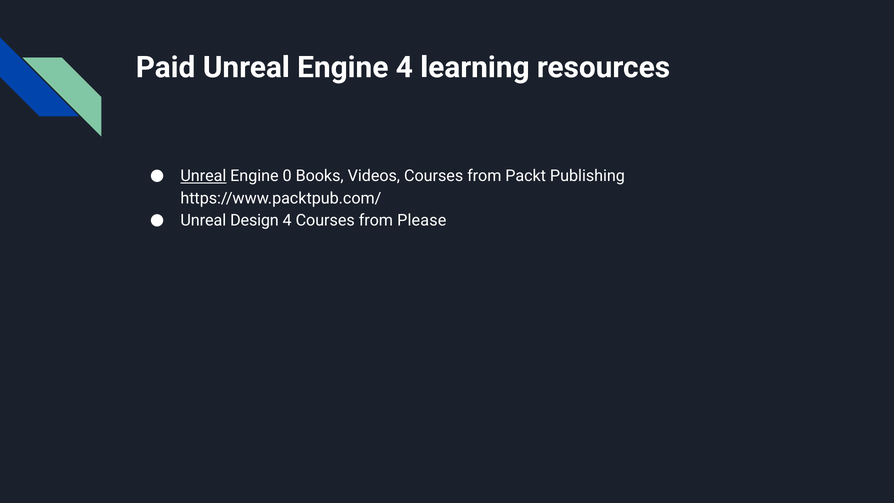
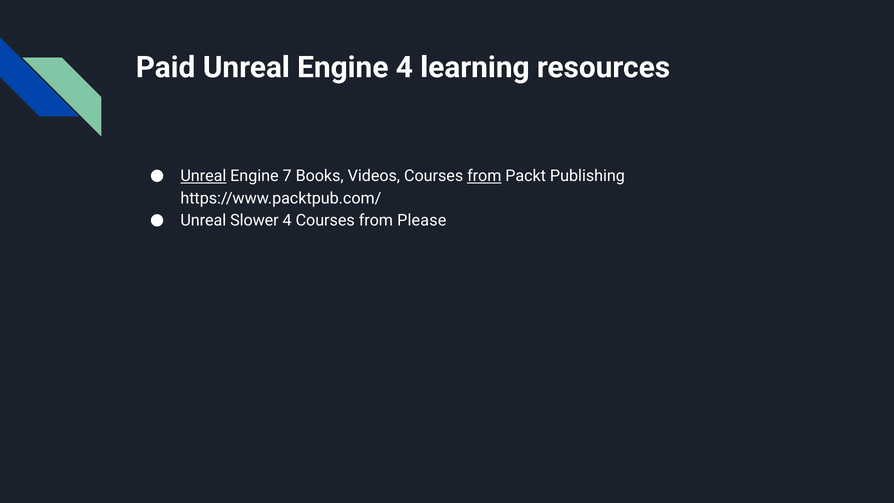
0: 0 -> 7 (287, 176)
from underline: none -> present (484, 176)
Design: Design -> Slower (254, 220)
